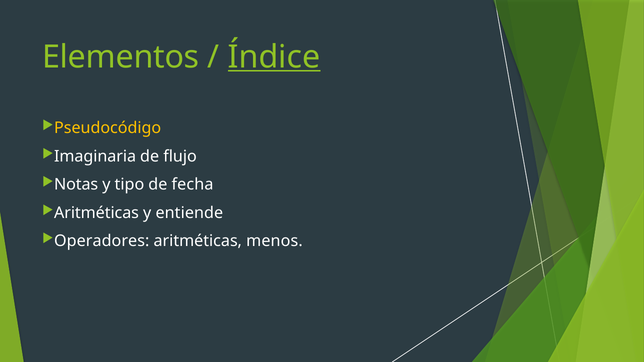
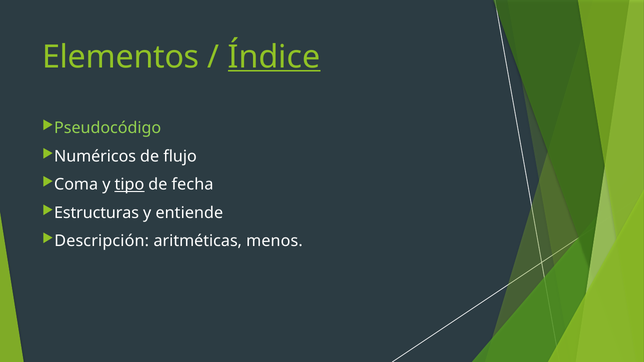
Pseudocódigo colour: yellow -> light green (108, 128)
Imaginaria: Imaginaria -> Numéricos (95, 156)
Notas: Notas -> Coma (76, 185)
tipo underline: none -> present (129, 185)
Aritméticas: Aritméticas -> Estructuras (97, 213)
Operadores: Operadores -> Descripción (102, 241)
